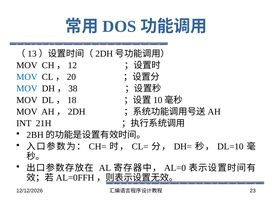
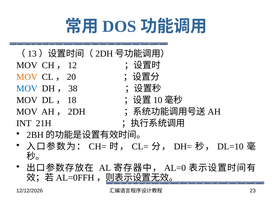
MOV colour: blue -> orange (27, 77)
